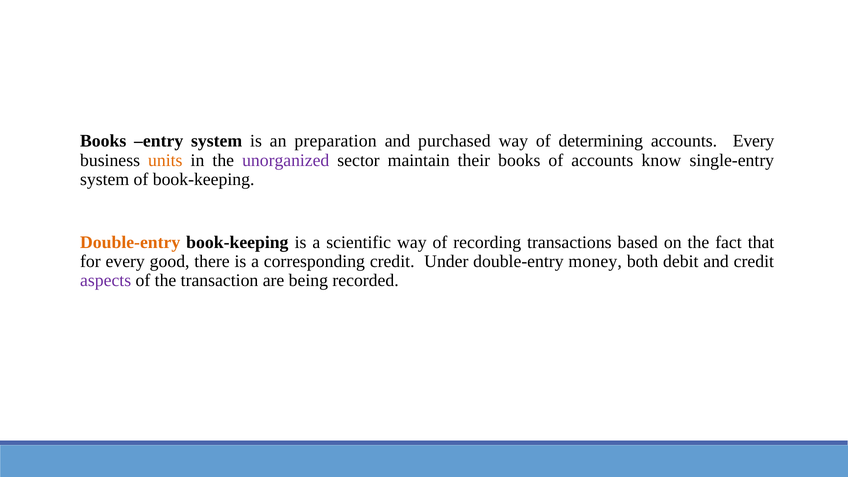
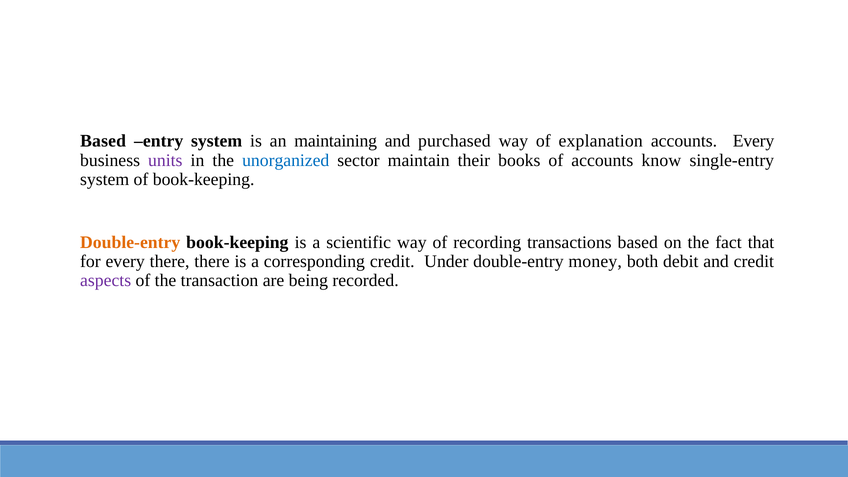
Books: Books -> Based (103, 141)
preparation: preparation -> maintaining (336, 141)
determining: determining -> explanation (601, 141)
units colour: orange -> purple (165, 160)
unorganized colour: purple -> blue (286, 160)
every good: good -> there (170, 261)
